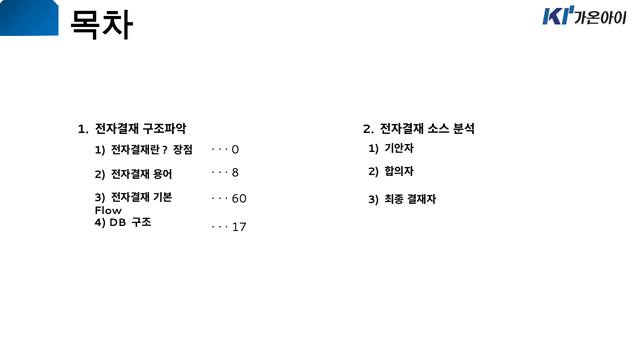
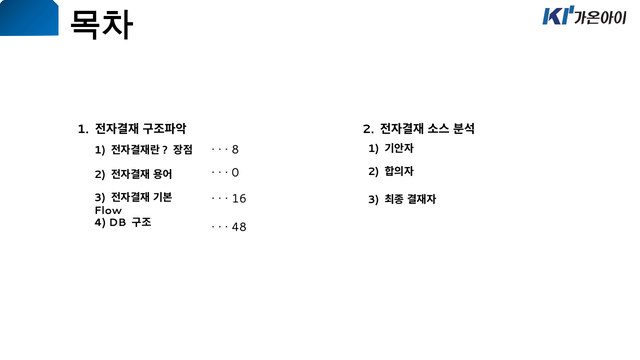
0: 0 -> 8 (235, 150)
8: 8 -> 0 (235, 173)
60: 60 -> 16 (239, 199)
17: 17 -> 48 (239, 228)
